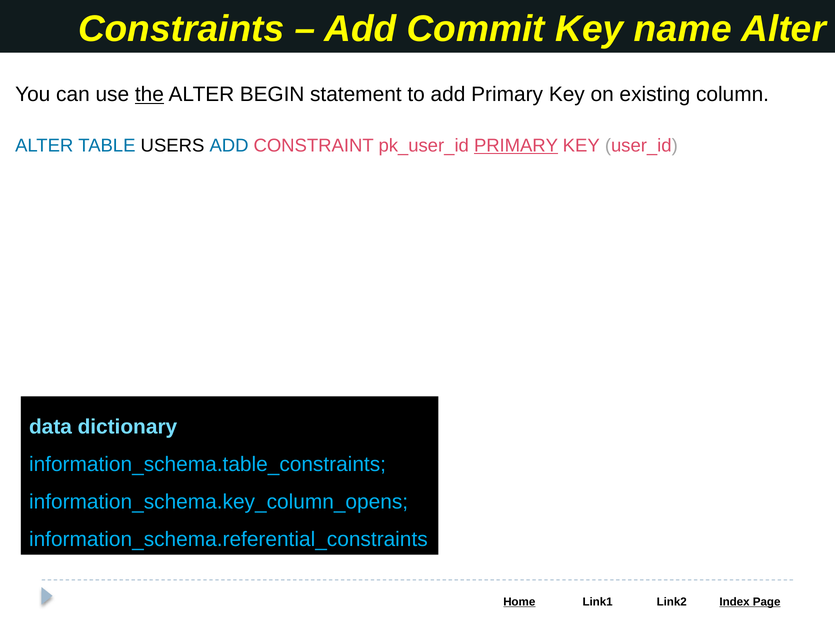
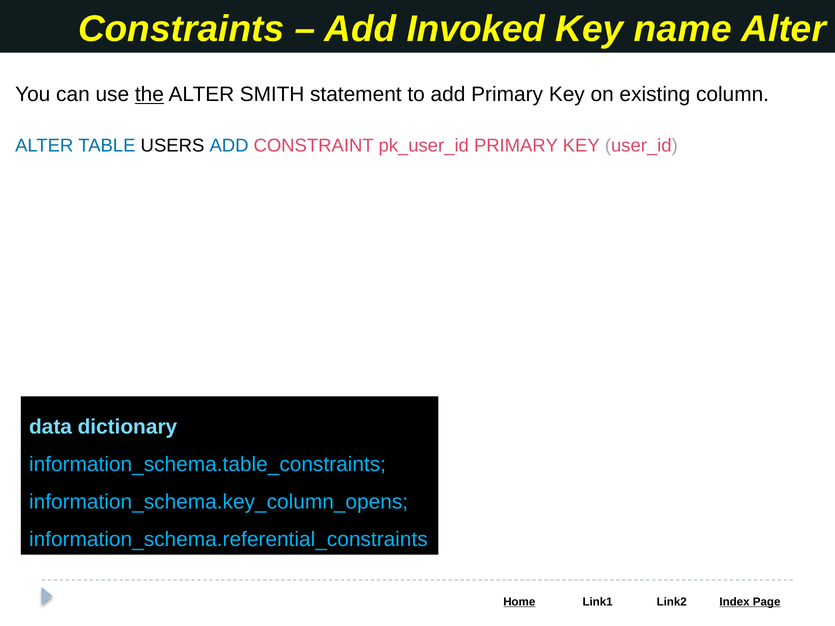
Commit: Commit -> Invoked (476, 29)
BEGIN: BEGIN -> SMITH (272, 95)
PRIMARY underline: present -> none (516, 146)
